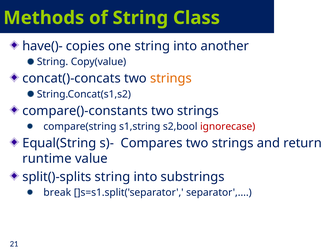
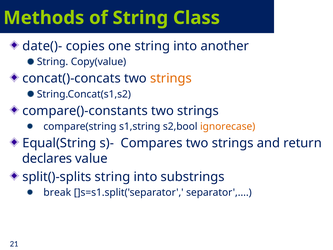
have()-: have()- -> date()- (42, 46)
ignorecase colour: red -> orange (228, 126)
runtime: runtime -> declares (47, 159)
